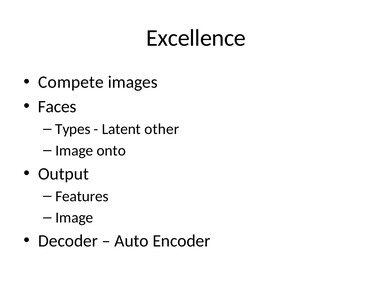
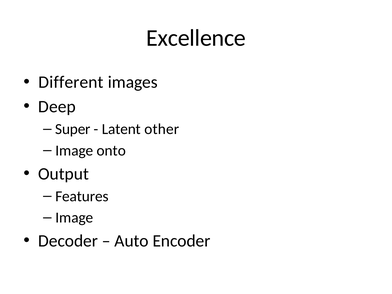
Compete: Compete -> Different (71, 82)
Faces: Faces -> Deep (57, 107)
Types: Types -> Super (73, 129)
